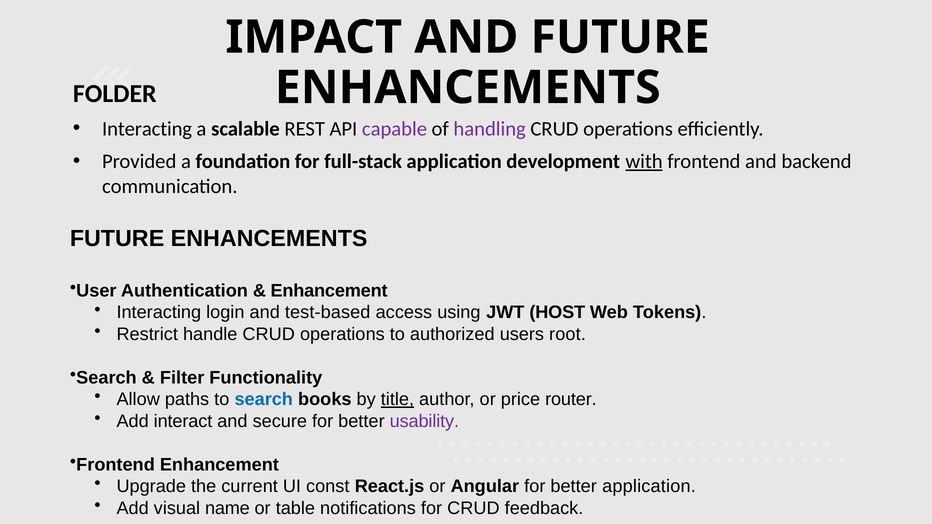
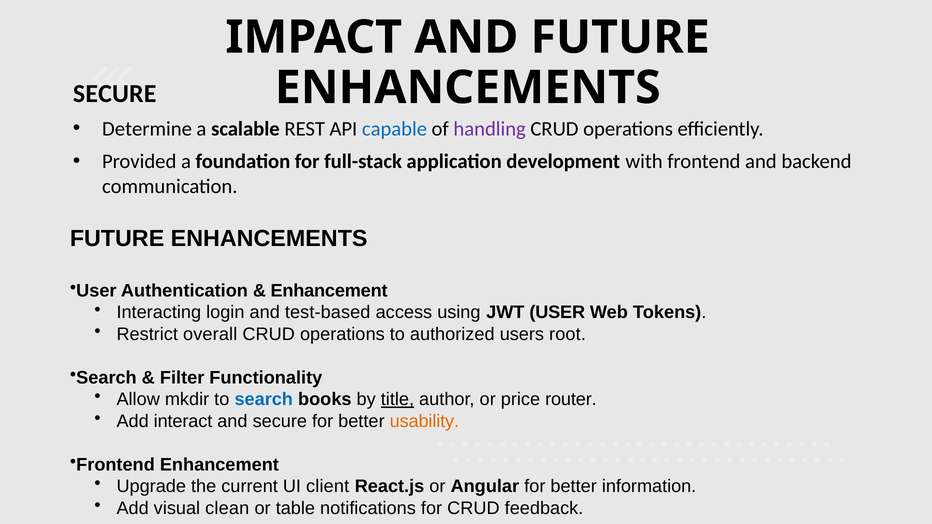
FOLDER: FOLDER -> SECURE (115, 94)
Interacting: Interacting -> Determine (147, 129)
capable colour: purple -> blue (395, 129)
with underline: present -> none (644, 162)
JWT HOST: HOST -> USER (557, 313)
handle: handle -> overall (210, 334)
paths: paths -> mkdir (187, 400)
usability colour: purple -> orange (424, 421)
const: const -> client (328, 487)
better application: application -> information (649, 487)
name: name -> clean (227, 508)
